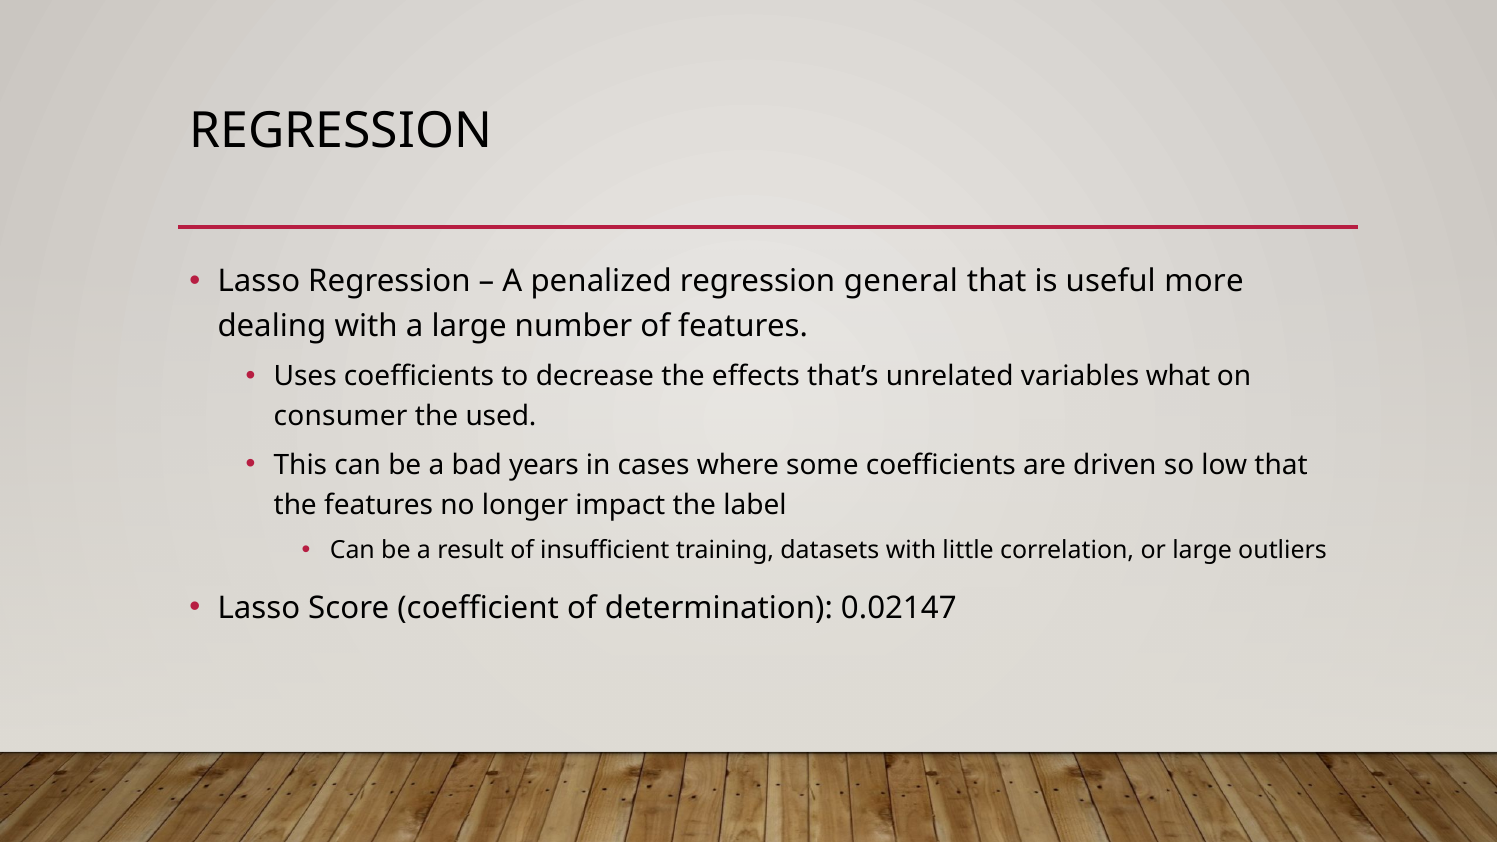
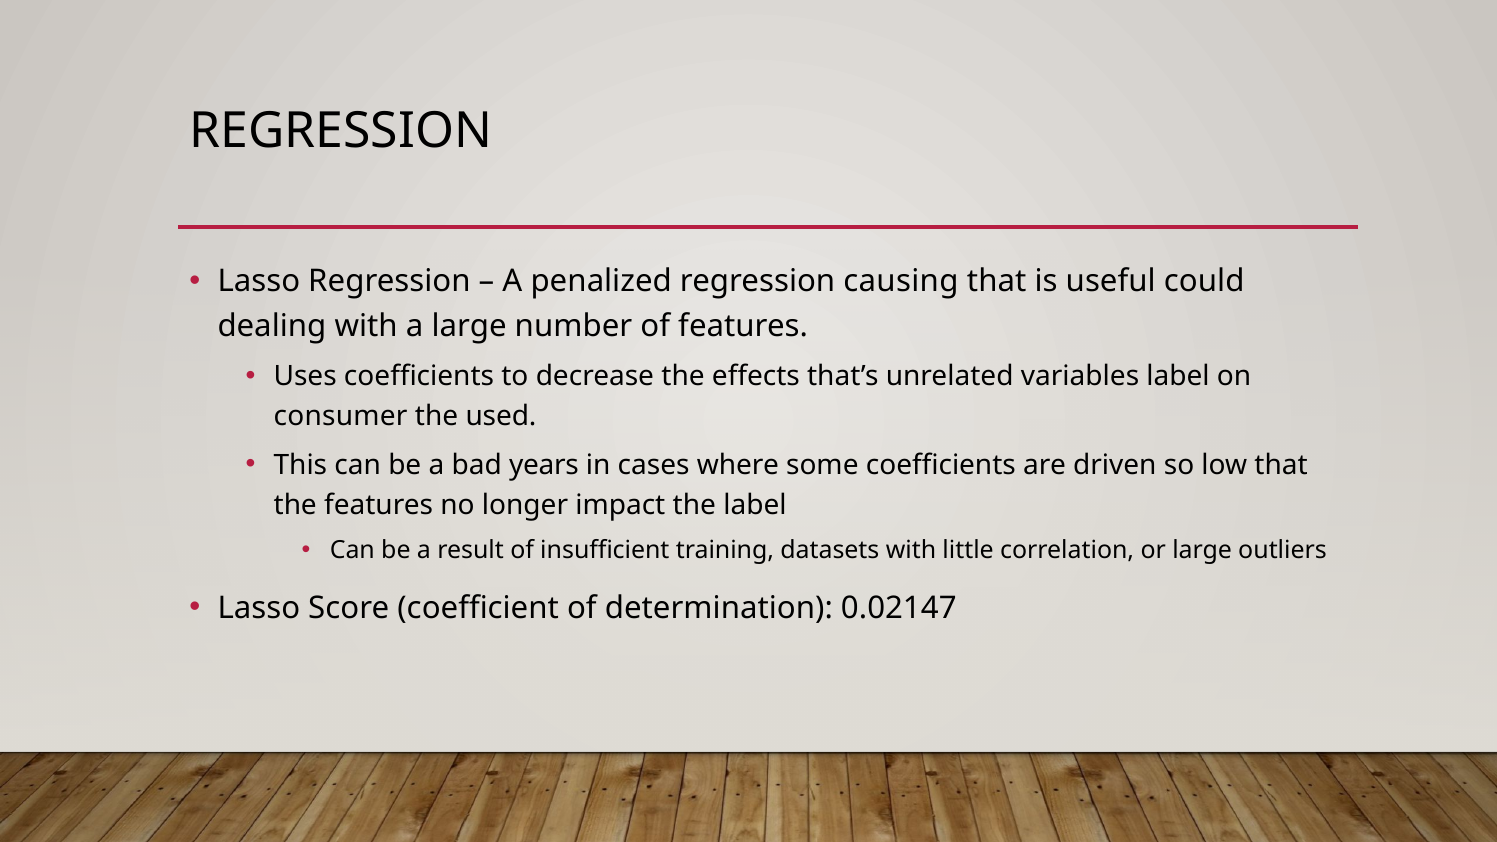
general: general -> causing (901, 282)
more: more -> could (1204, 282)
variables what: what -> label (1178, 376)
